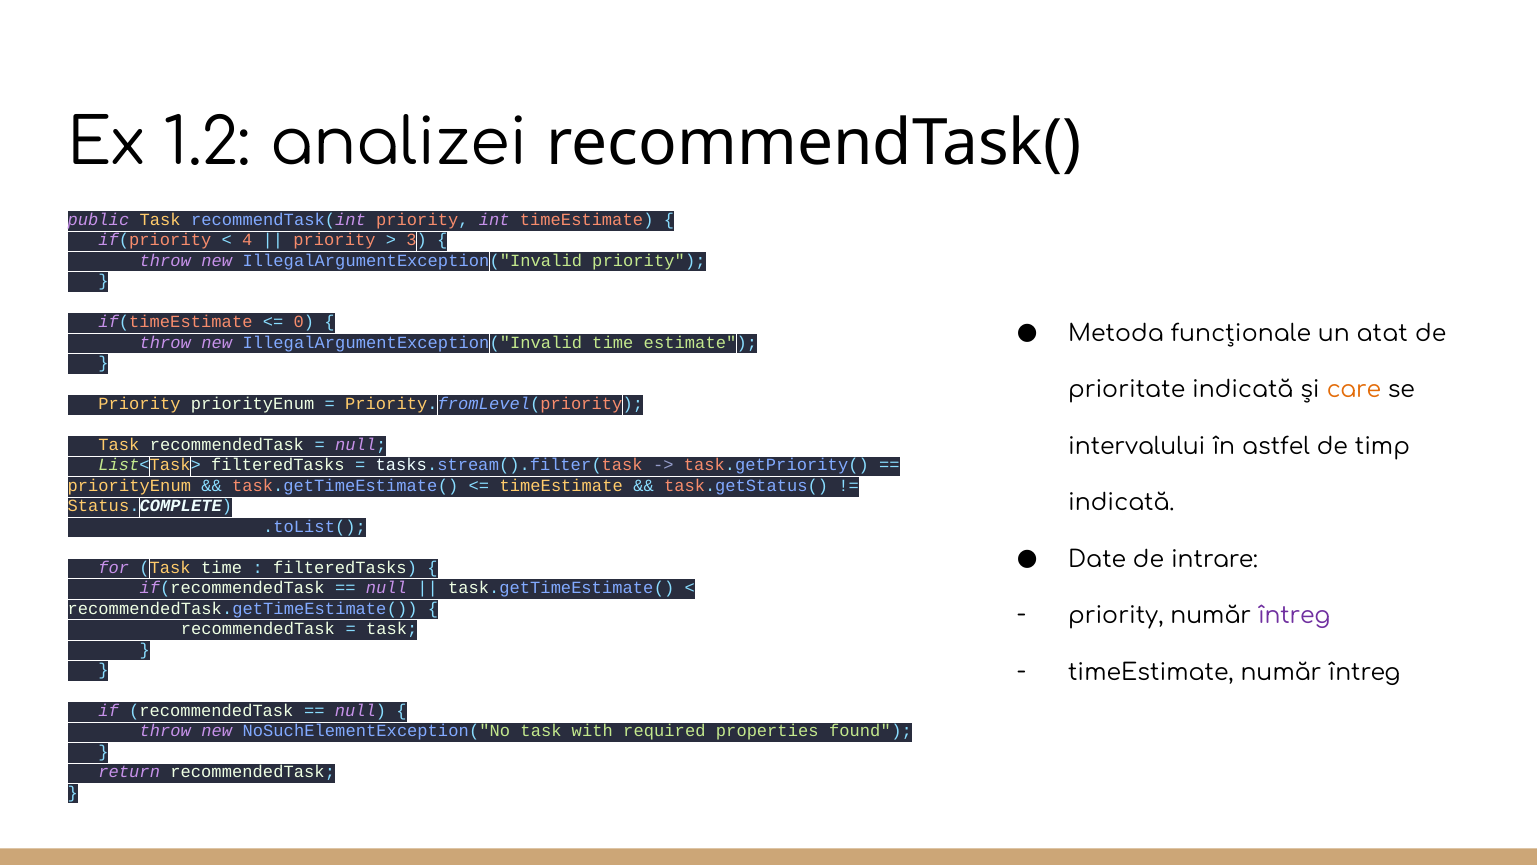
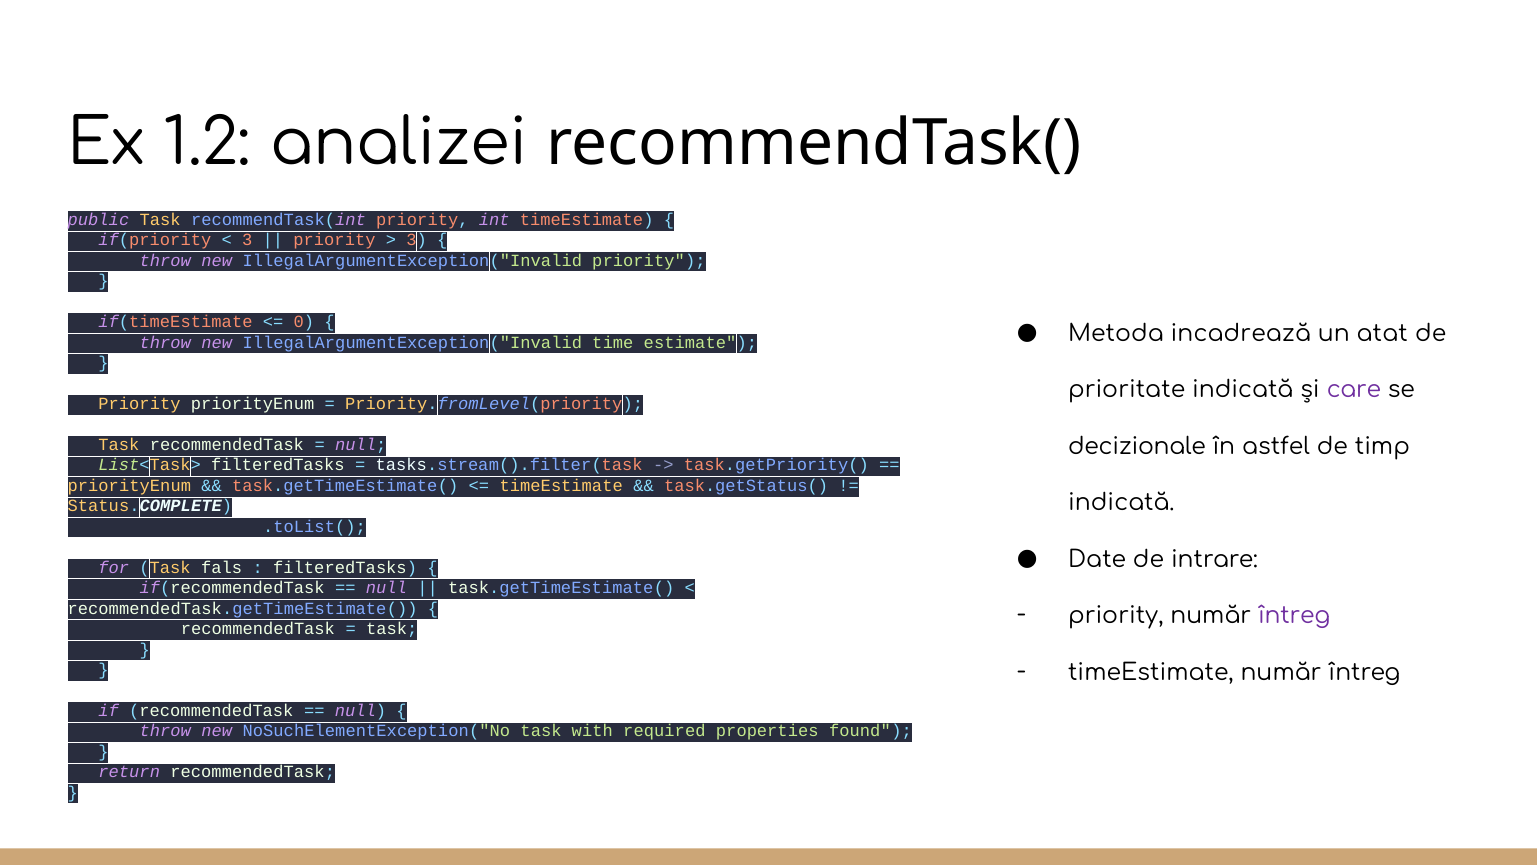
4: 4 -> 3 (247, 240)
funcționale: funcționale -> incadrează (1241, 334)
care colour: orange -> purple (1354, 390)
intervalului: intervalului -> decizionale (1137, 446)
Task time: time -> fals (222, 567)
